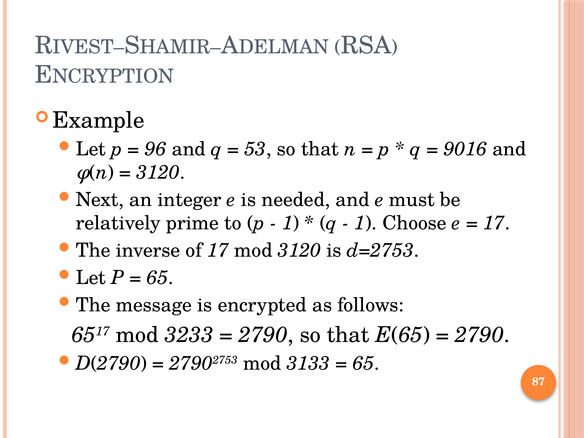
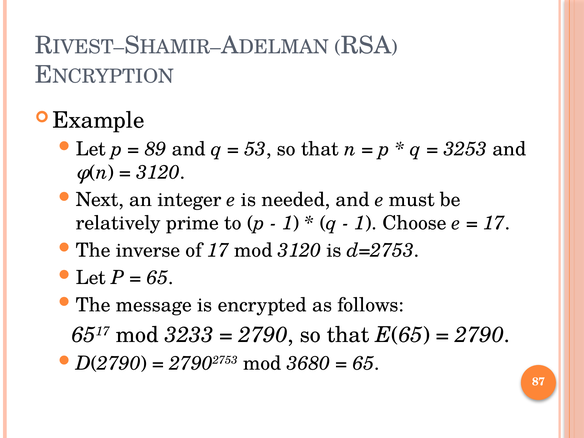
96: 96 -> 89 (156, 149)
9016: 9016 -> 3253 (465, 149)
3133: 3133 -> 3680 (308, 363)
